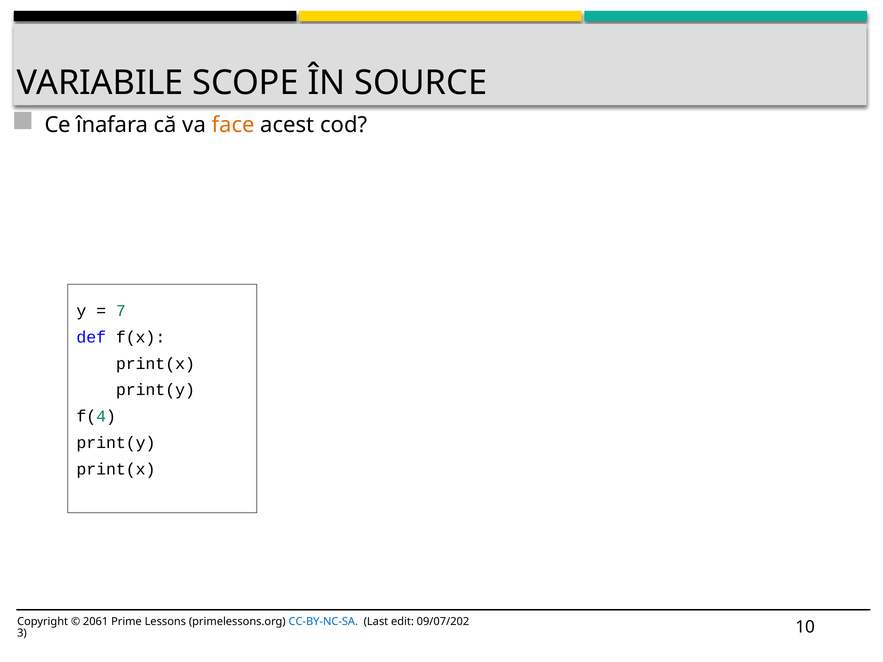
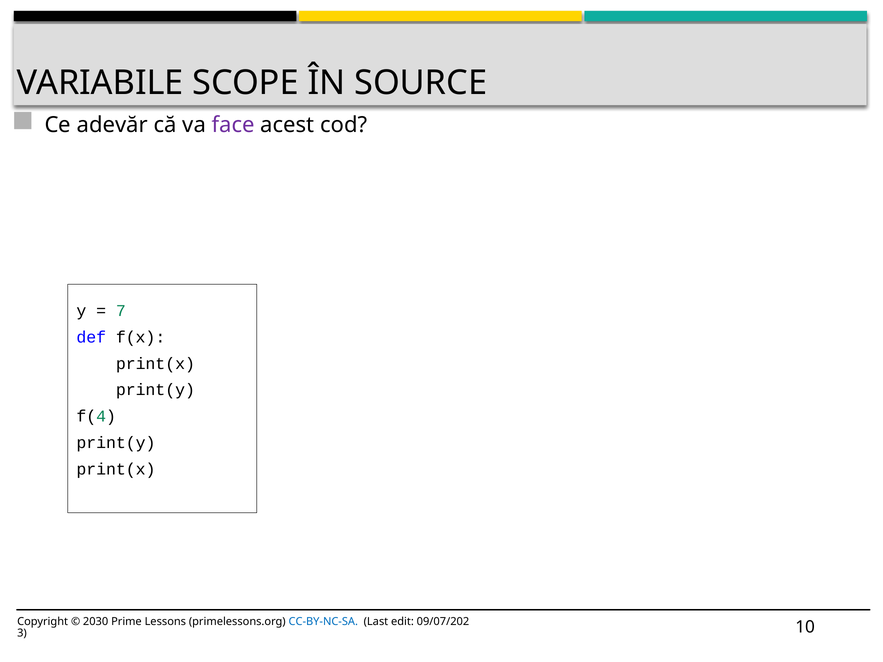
înafara: înafara -> adevăr (112, 125)
face colour: orange -> purple (233, 125)
2061: 2061 -> 2030 (96, 622)
